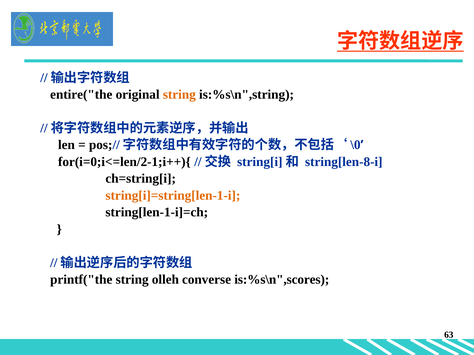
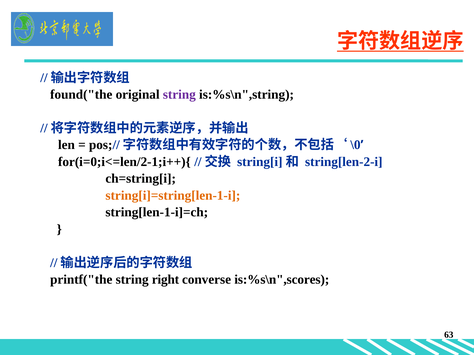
entire("the: entire("the -> found("the (81, 95)
string colour: orange -> purple (179, 95)
string[len-8-i: string[len-8-i -> string[len-2-i (344, 162)
olleh: olleh -> right (165, 280)
